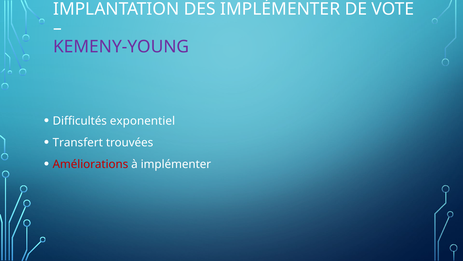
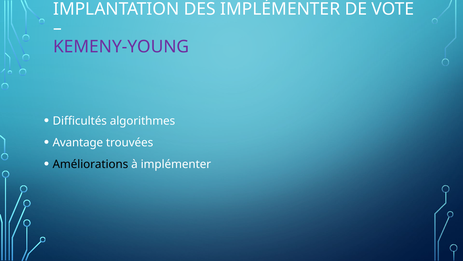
exponentiel: exponentiel -> algorithmes (143, 121)
Transfert: Transfert -> Avantage (78, 142)
Améliorations colour: red -> black (90, 164)
